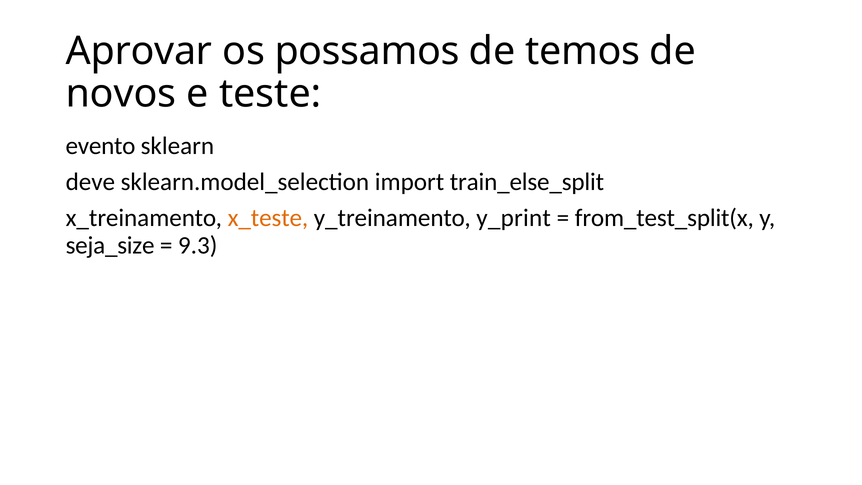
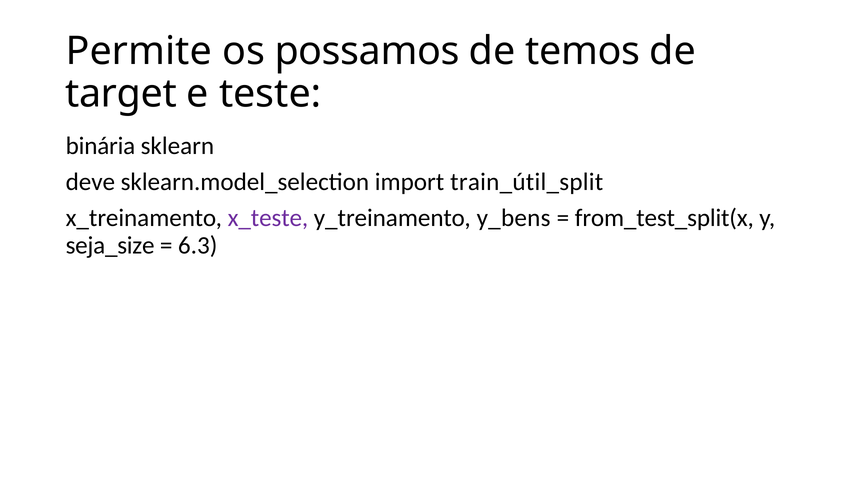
Aprovar: Aprovar -> Permite (139, 51)
novos: novos -> target (121, 94)
evento: evento -> binária (100, 146)
train_else_split: train_else_split -> train_útil_split (527, 182)
x_teste colour: orange -> purple (268, 218)
y_print: y_print -> y_bens (514, 218)
9.3: 9.3 -> 6.3 (198, 245)
